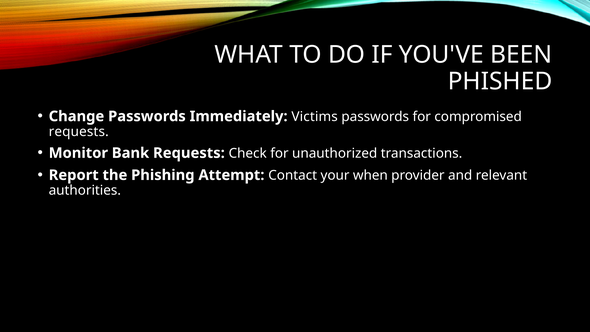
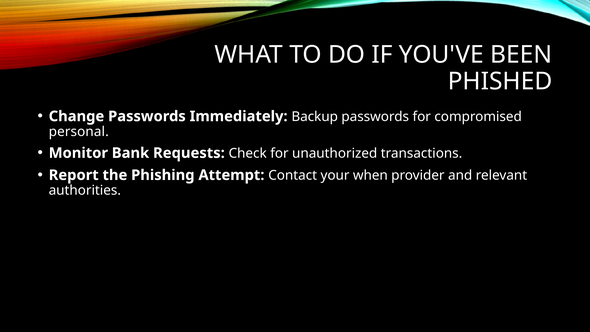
Victims: Victims -> Backup (315, 117)
requests: requests -> personal (79, 132)
